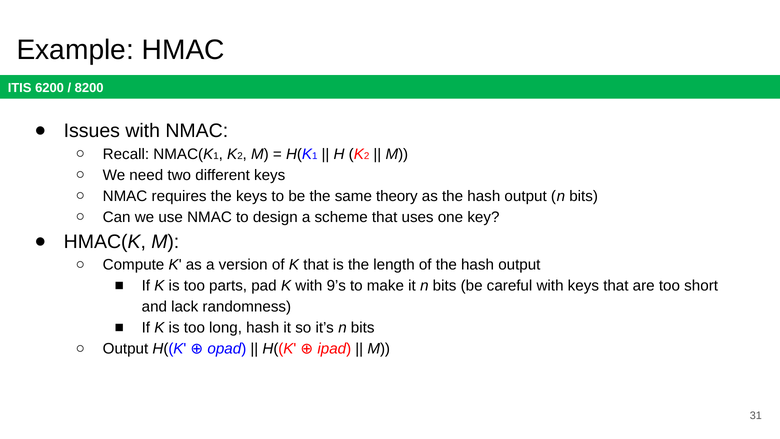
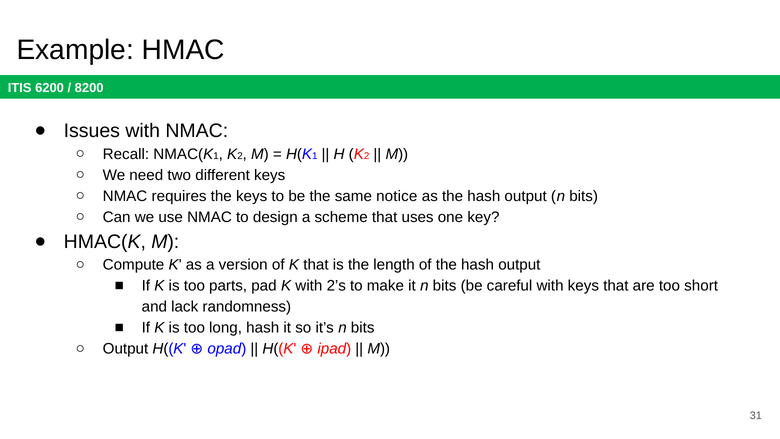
theory: theory -> notice (397, 196)
9’s: 9’s -> 2’s (336, 286)
